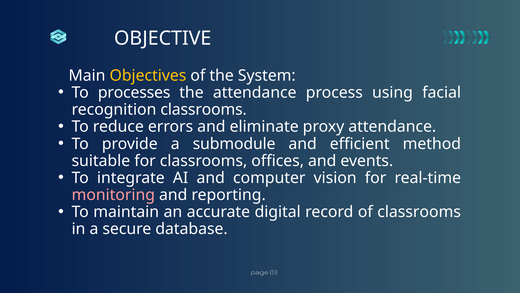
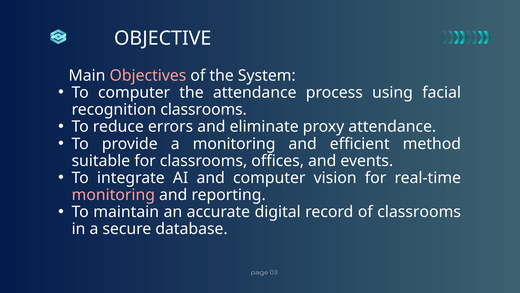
Objectives colour: yellow -> pink (148, 75)
To processes: processes -> computer (134, 92)
a submodule: submodule -> monitoring (234, 144)
